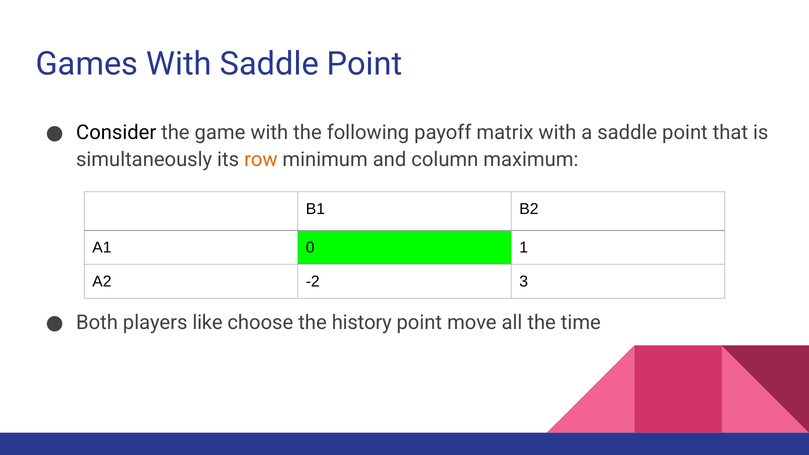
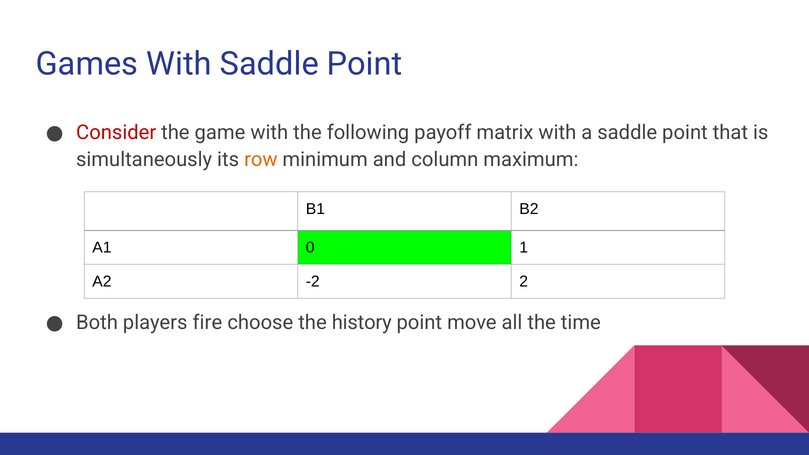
Consider colour: black -> red (116, 132)
3: 3 -> 2 (524, 282)
like: like -> fire (207, 323)
